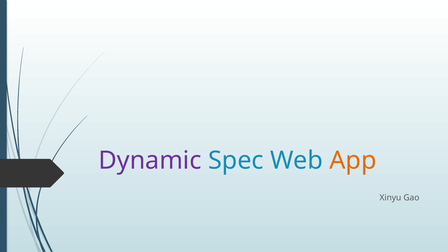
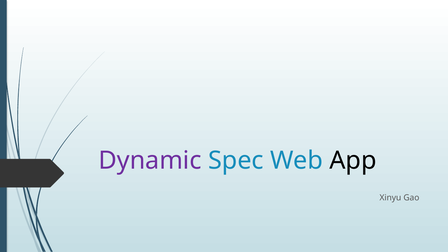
App colour: orange -> black (353, 161)
